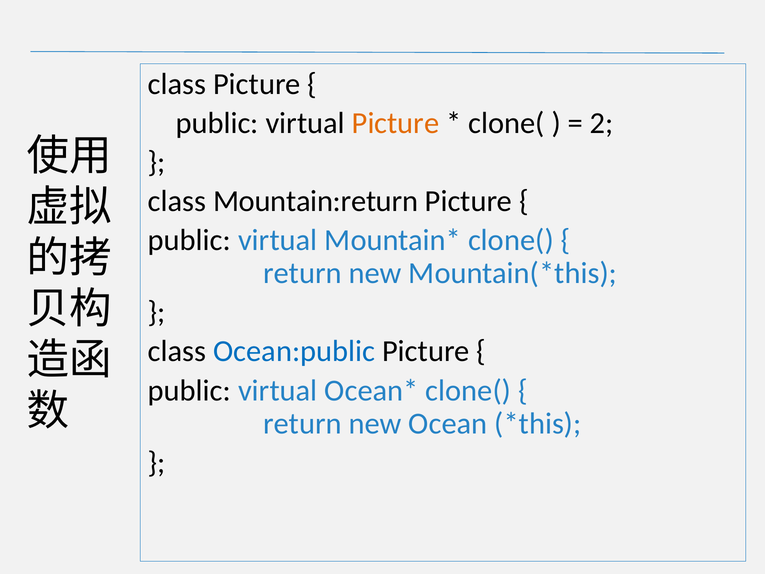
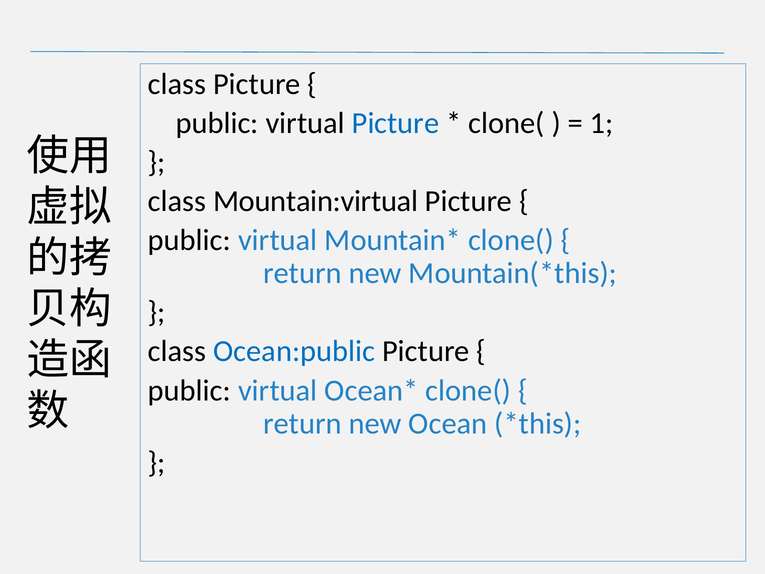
Picture colour: orange -> blue (395, 123)
2: 2 -> 1 (602, 123)
Mountain:return: Mountain:return -> Mountain:virtual (316, 201)
